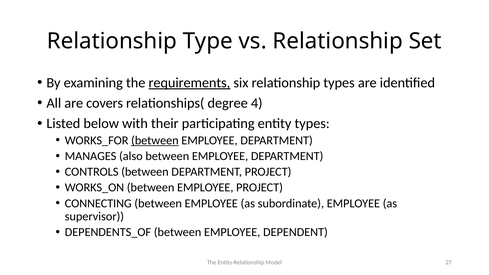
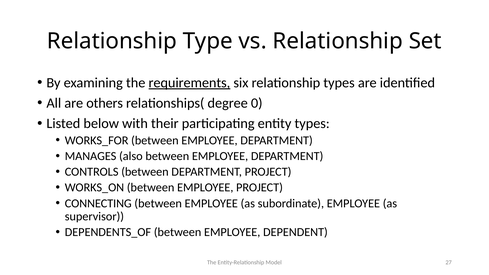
covers: covers -> others (105, 103)
4: 4 -> 0 (257, 103)
between underline: present -> none (155, 140)
